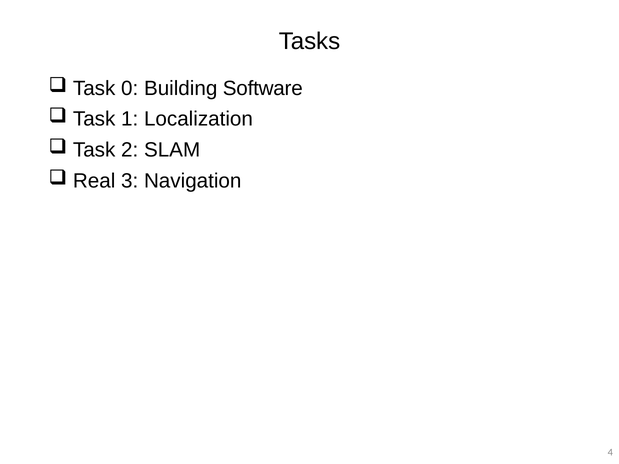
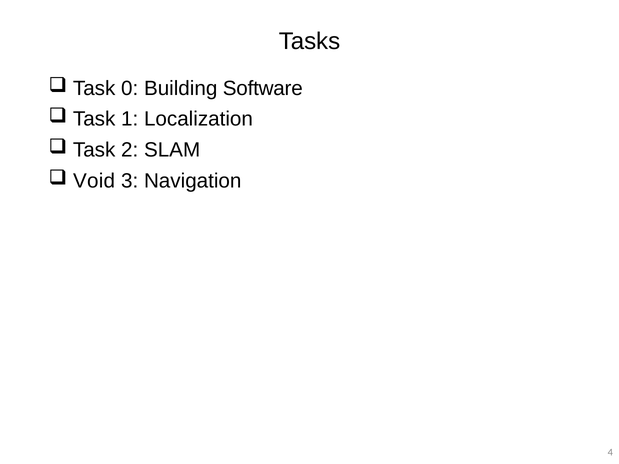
Real: Real -> Void (94, 181)
